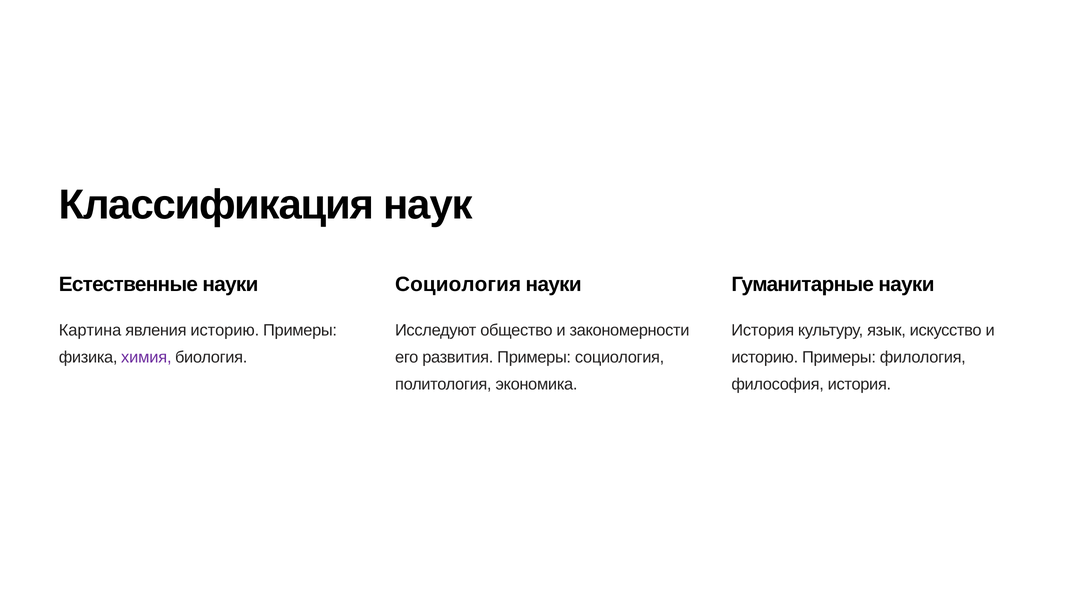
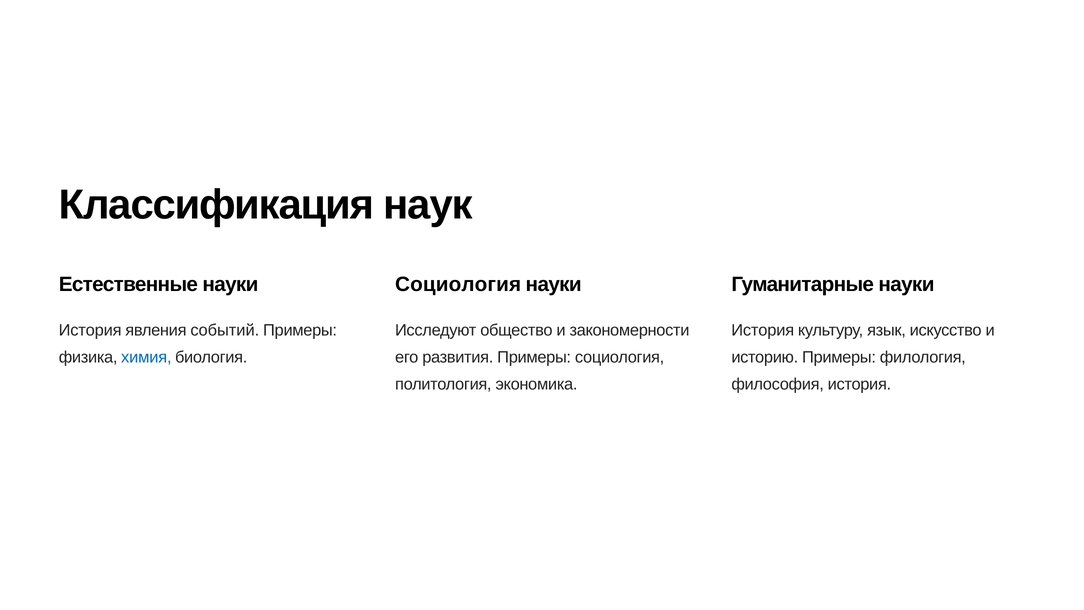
Картина: Картина -> История (90, 330)
явления историю: историю -> событий (225, 330)
химия colour: purple -> blue (146, 357)
